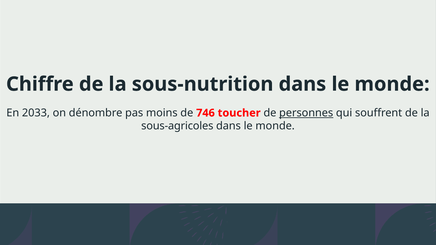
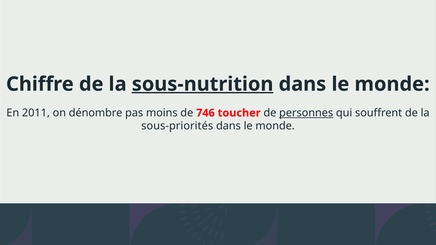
sous-nutrition underline: none -> present (203, 84)
2033: 2033 -> 2011 (36, 113)
sous-agricoles: sous-agricoles -> sous-priorités (177, 126)
